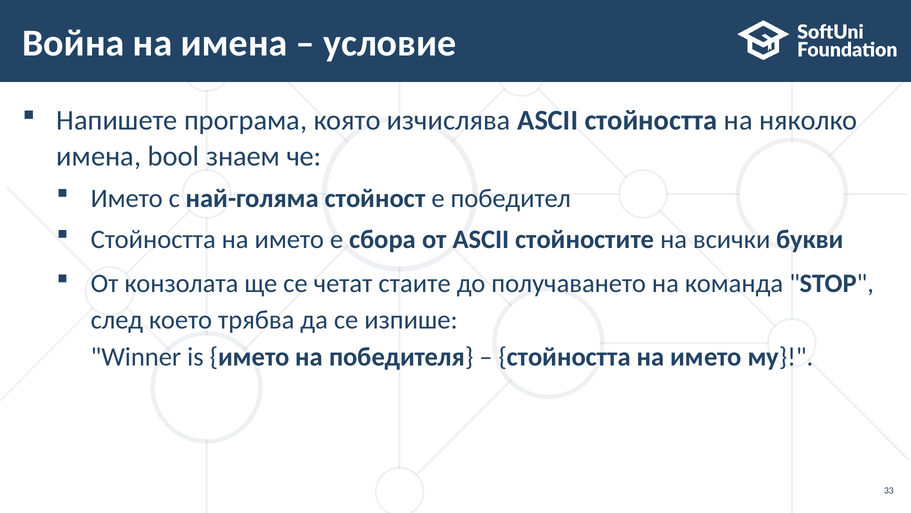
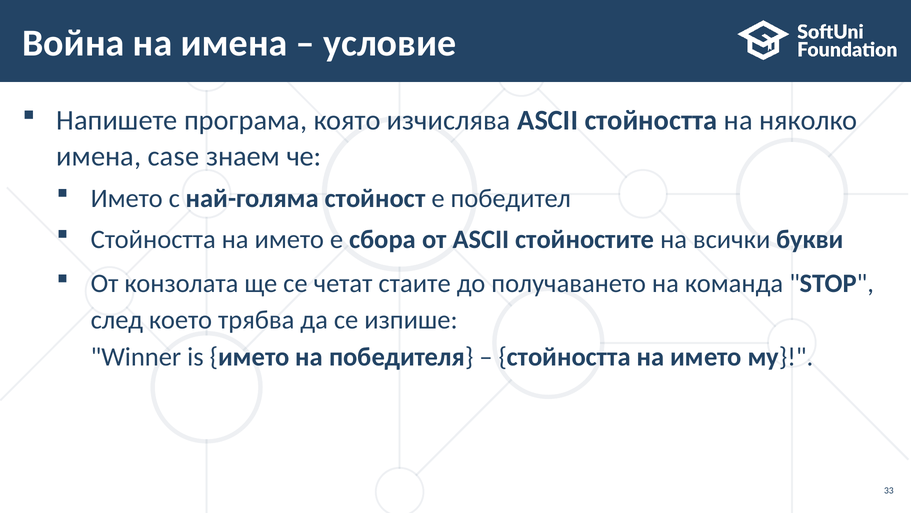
bool: bool -> case (173, 156)
